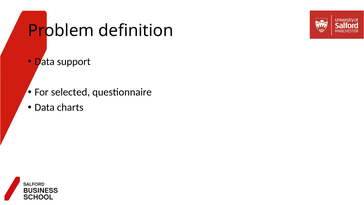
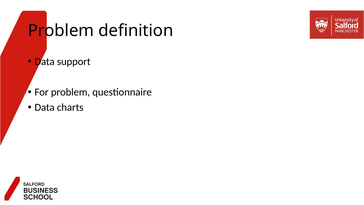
For selected: selected -> problem (70, 92)
